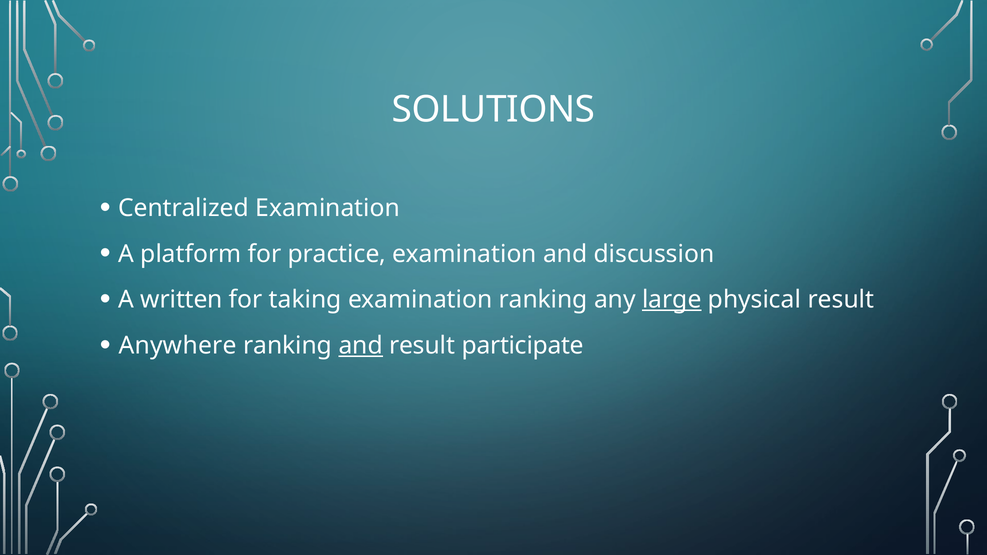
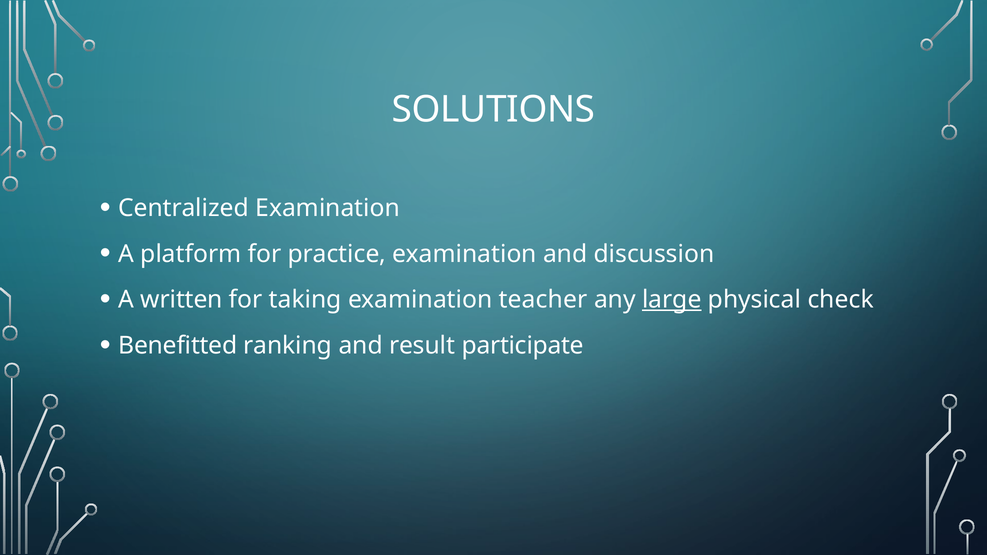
examination ranking: ranking -> teacher (543, 300)
physical result: result -> check (841, 300)
Anywhere: Anywhere -> Benefitted (178, 346)
and underline: present -> none (361, 346)
